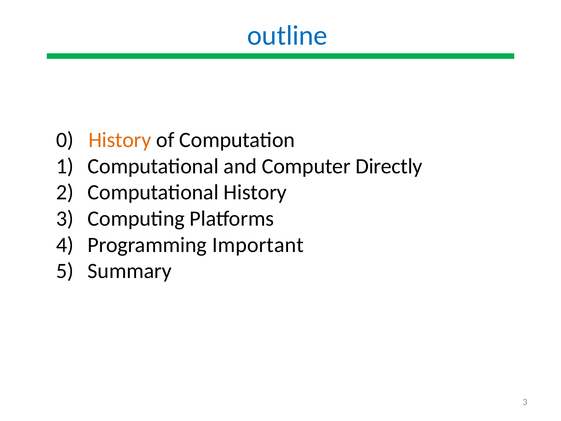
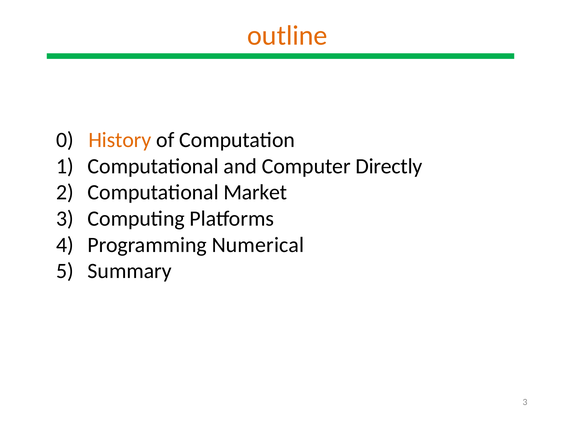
outline colour: blue -> orange (287, 36)
Computational History: History -> Market (255, 192)
Important: Important -> Numerical (258, 245)
